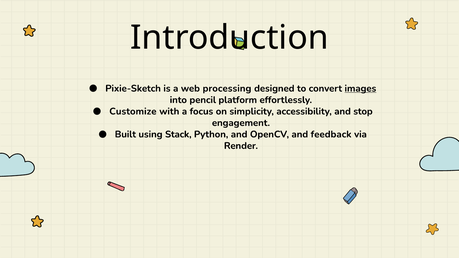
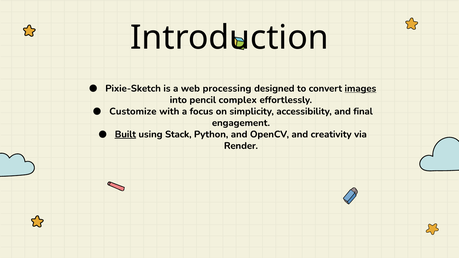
platform: platform -> complex (238, 100)
stop: stop -> final (363, 111)
Built underline: none -> present (125, 134)
feedback: feedback -> creativity (331, 134)
